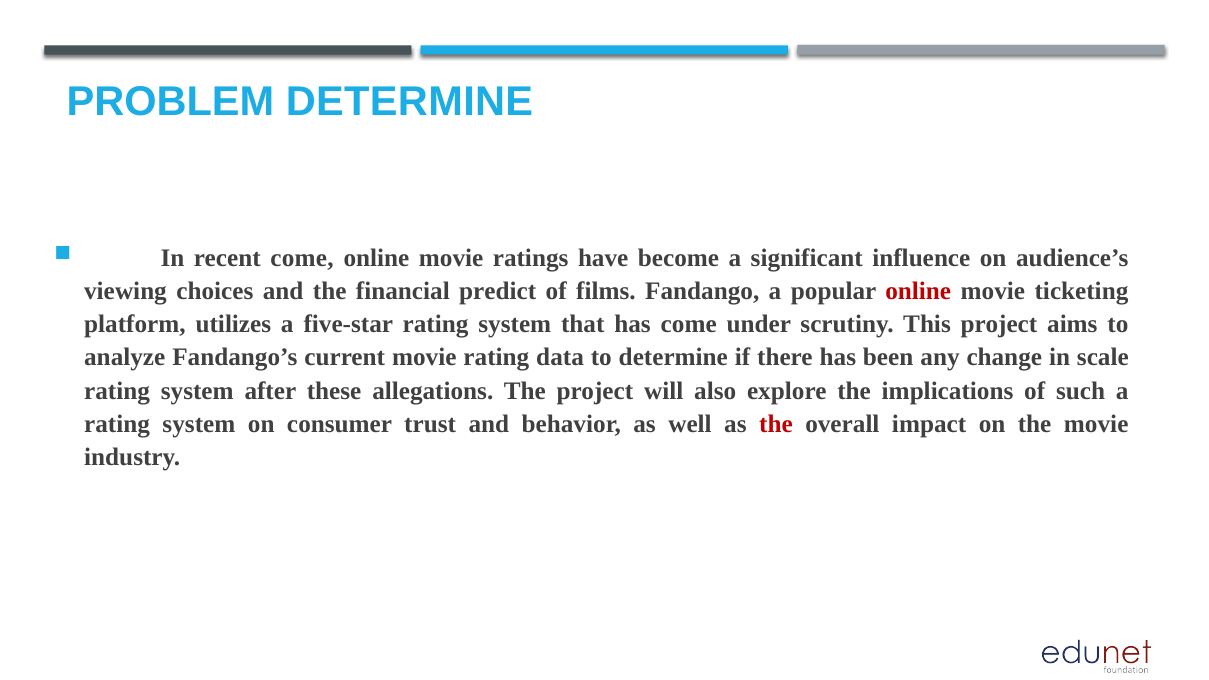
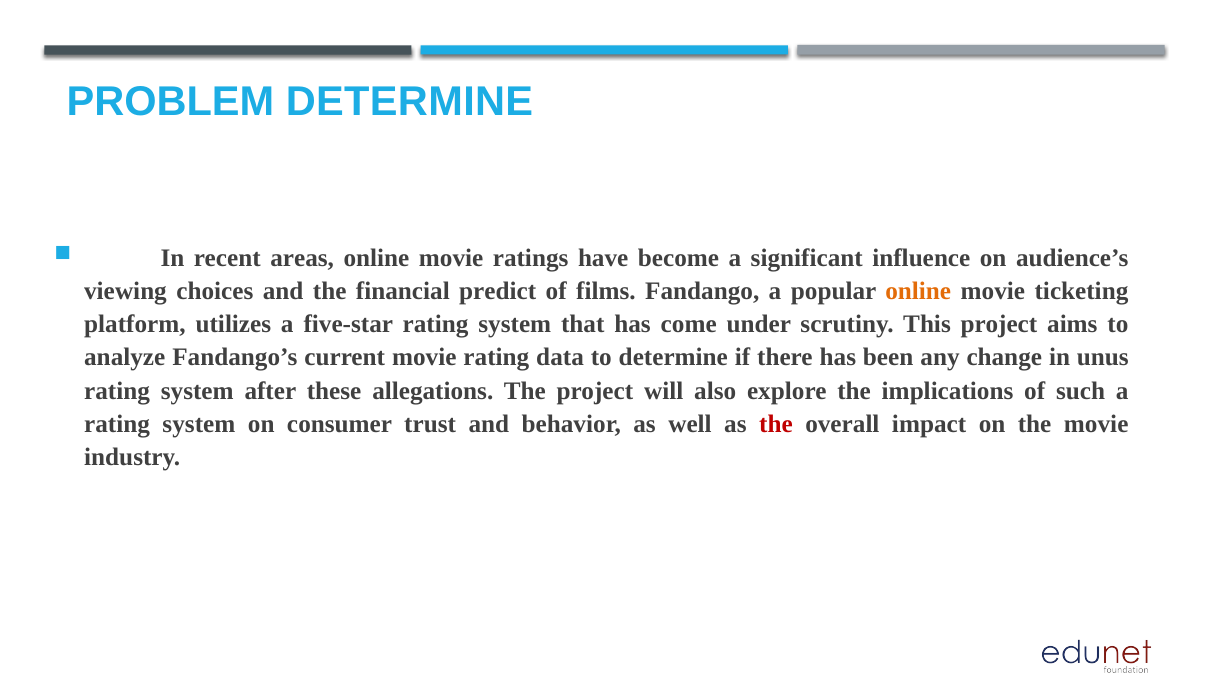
recent come: come -> areas (302, 258)
online colour: red -> orange (918, 291)
scale: scale -> unus (1103, 358)
